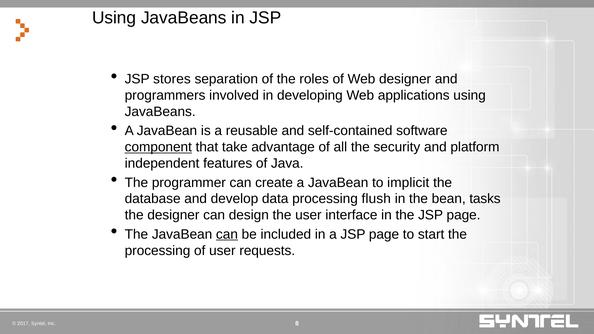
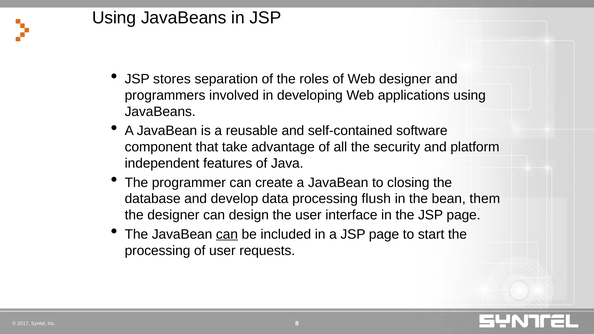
component underline: present -> none (158, 147)
implicit: implicit -> closing (408, 183)
tasks: tasks -> them (485, 199)
